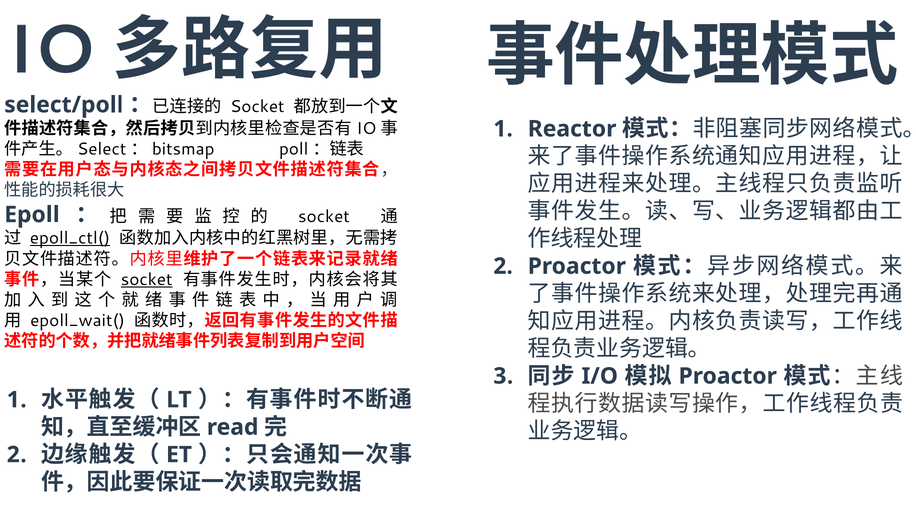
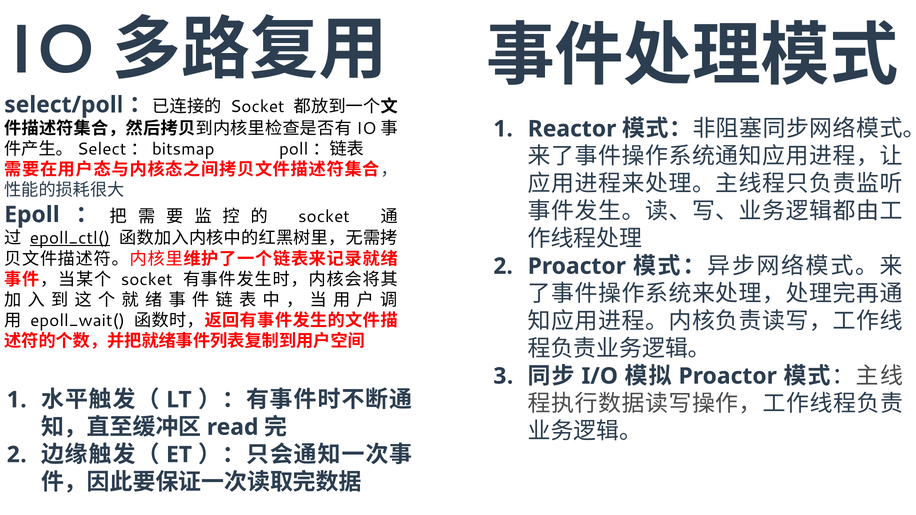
socket underline: present -> none (147, 280)
